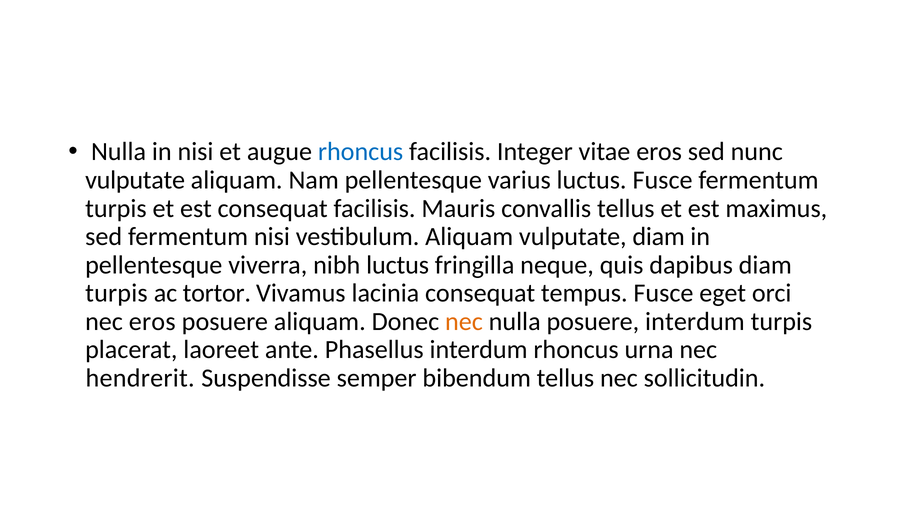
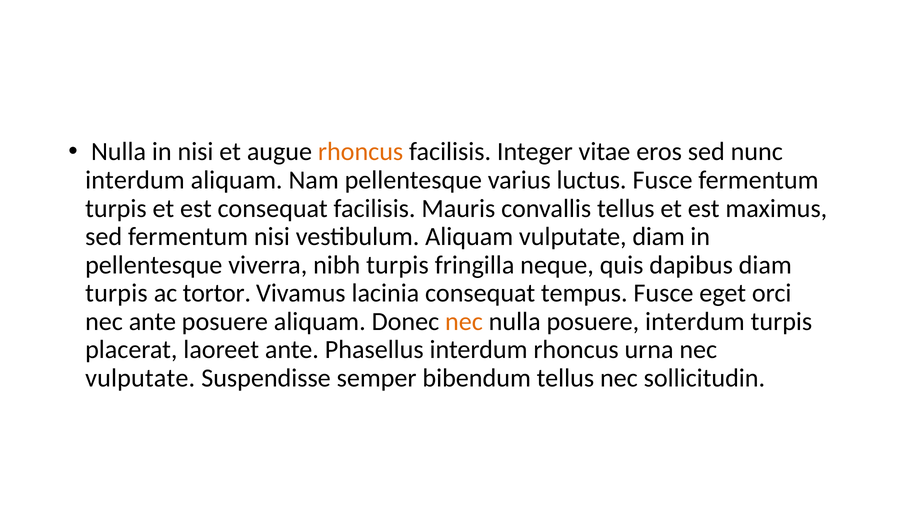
rhoncus colour: blue -> orange (361, 152)
vulputate: vulputate -> interdum (135, 180)
nibh luctus: luctus -> turpis (397, 265)
nec eros: eros -> ante (152, 321)
hendrerit: hendrerit -> vulputate (140, 378)
